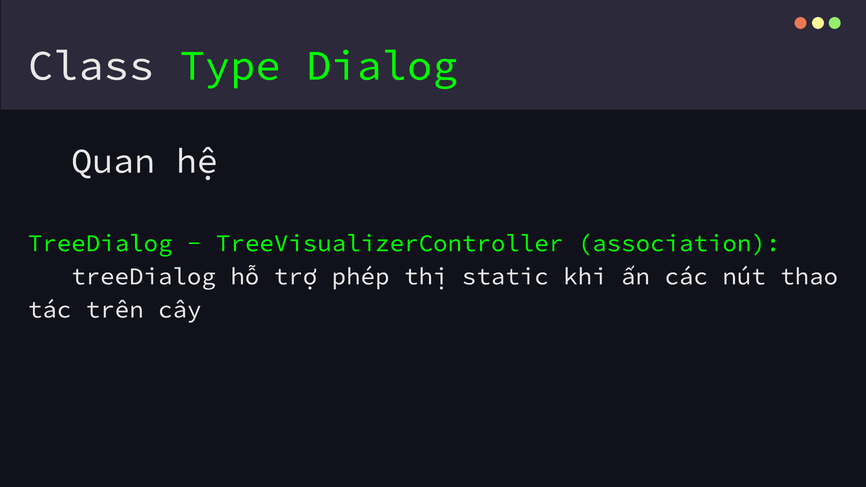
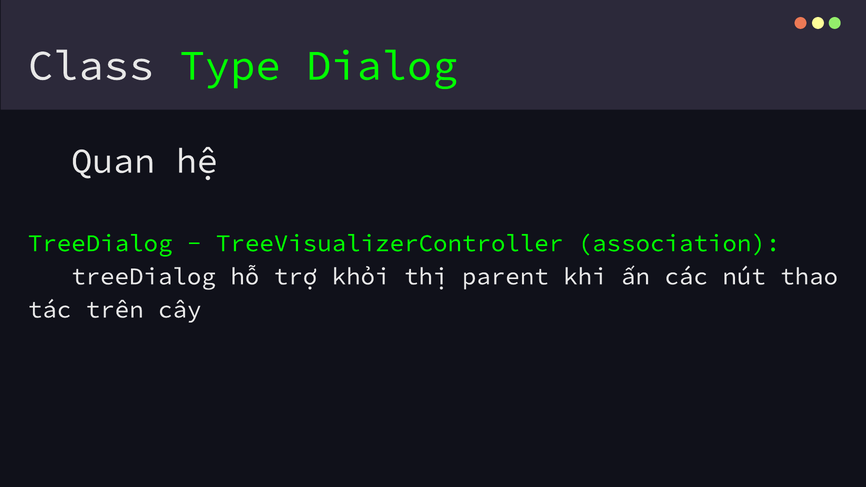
phép: phép -> khỏi (361, 277)
static: static -> parent (505, 277)
